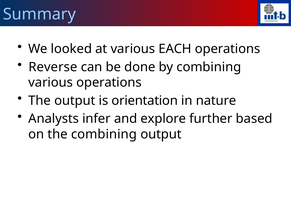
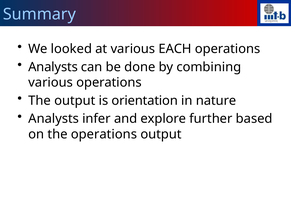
Reverse: Reverse -> Analysts (53, 67)
the combining: combining -> operations (104, 134)
